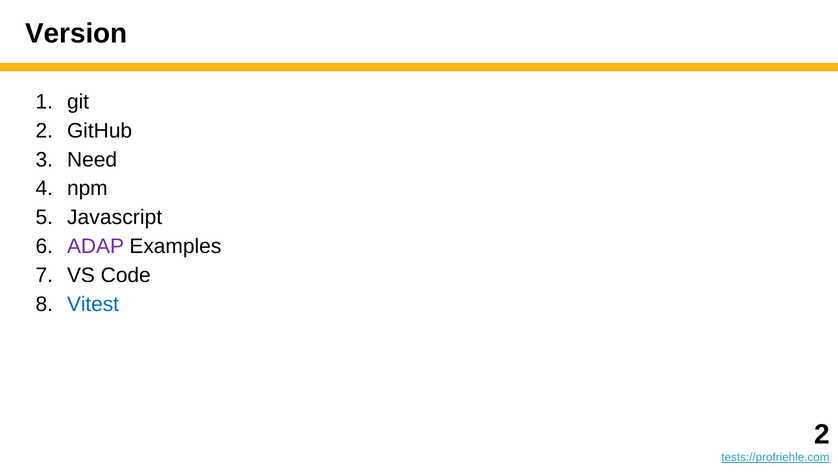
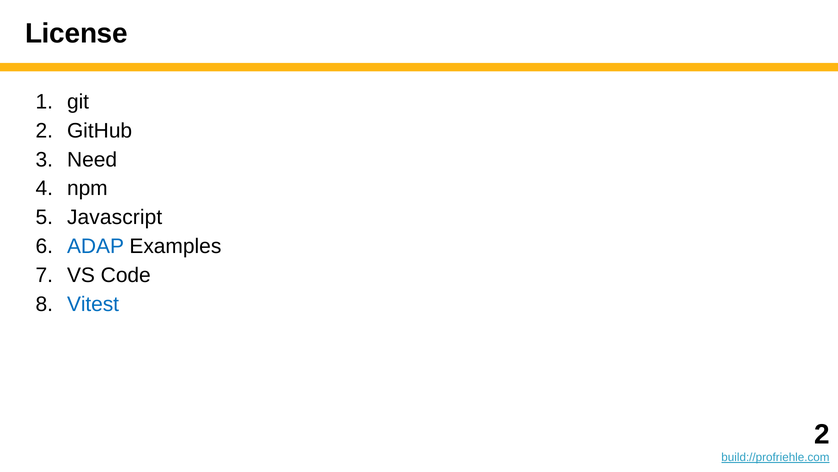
Version: Version -> License (76, 33)
ADAP colour: purple -> blue (96, 246)
tests://profriehle.com: tests://profriehle.com -> build://profriehle.com (775, 457)
